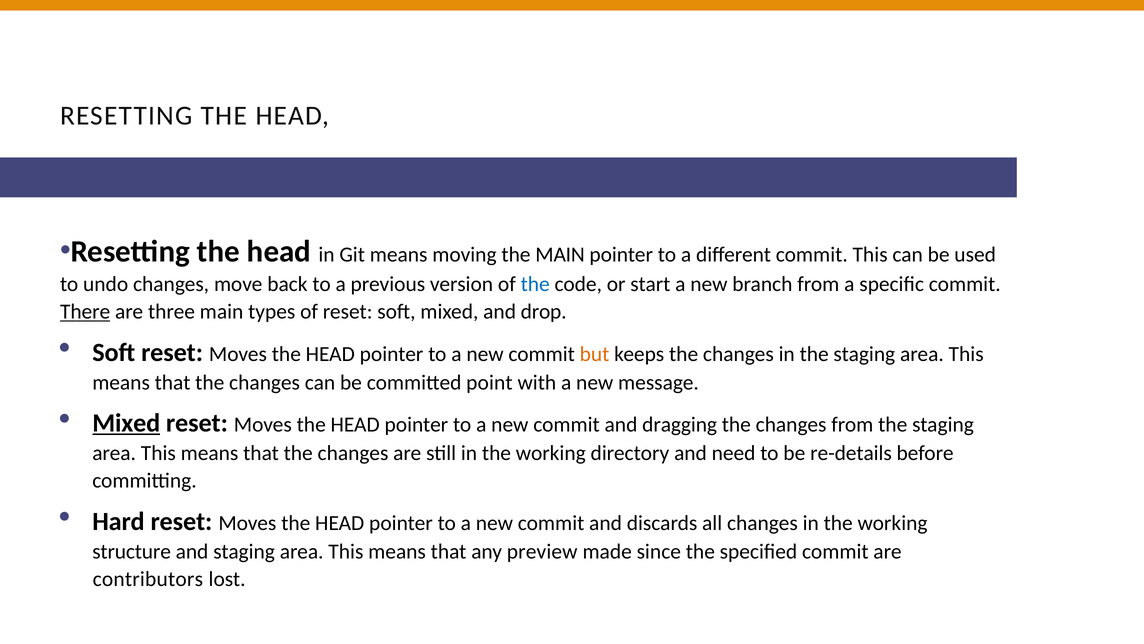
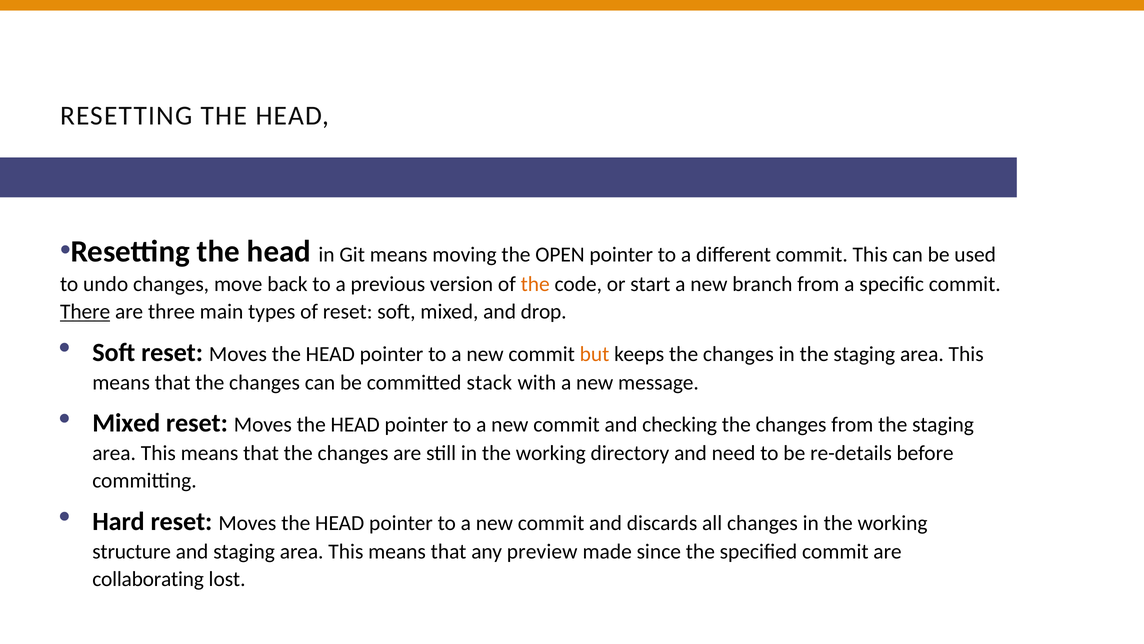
the MAIN: MAIN -> OPEN (560, 255)
the colour: blue -> orange (535, 284)
point: point -> stack (489, 382)
Mixed underline: present -> none (126, 423)
dragging: dragging -> checking (680, 424)
contributors: contributors -> collaborating (148, 579)
